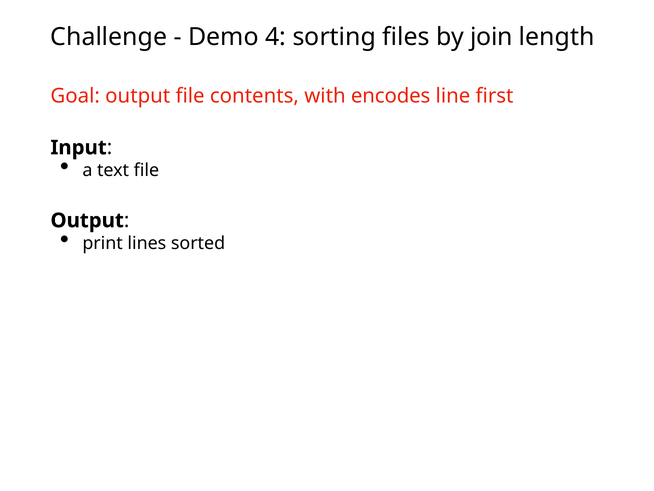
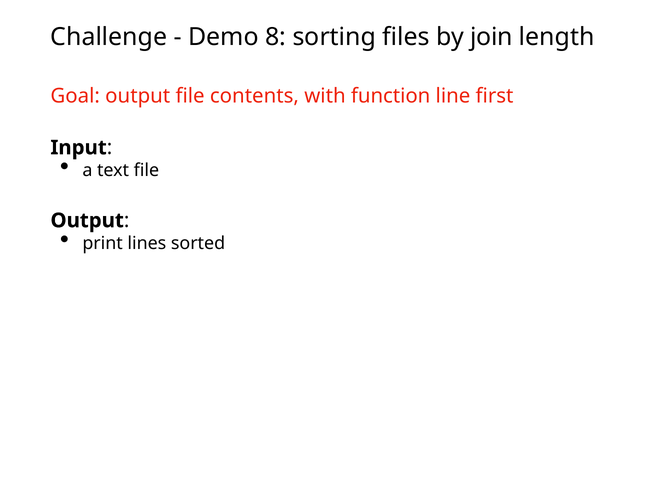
4: 4 -> 8 (276, 37)
encodes: encodes -> function (391, 96)
